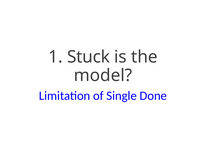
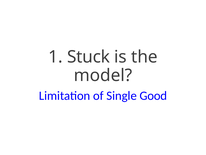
Done: Done -> Good (153, 95)
